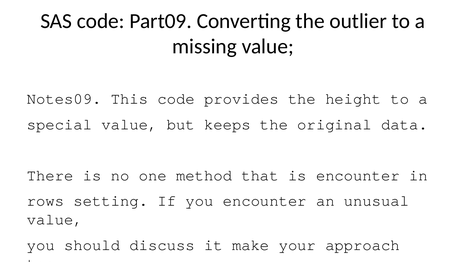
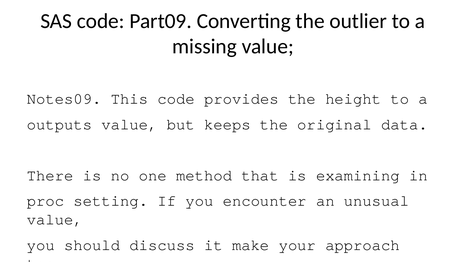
special: special -> outputs (59, 124)
is encounter: encounter -> examining (358, 175)
rows: rows -> proc (45, 201)
